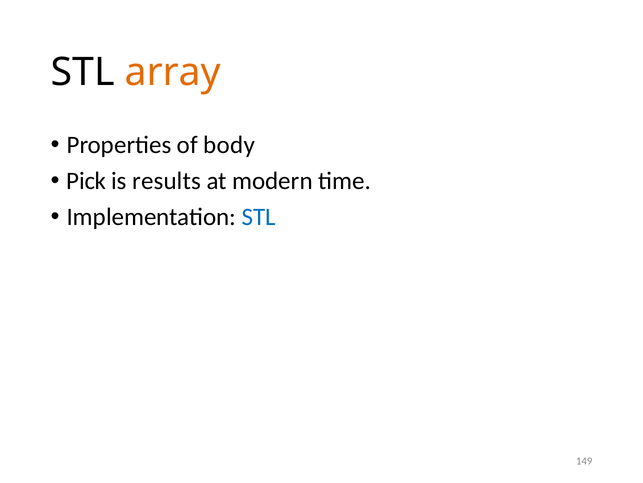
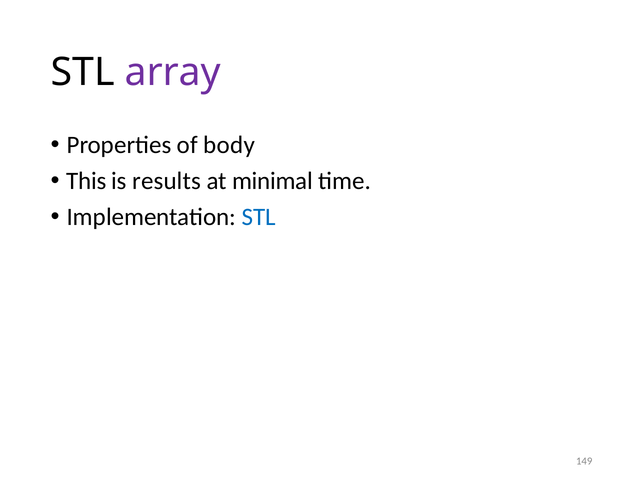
array colour: orange -> purple (173, 72)
Pick: Pick -> This (86, 181)
modern: modern -> minimal (273, 181)
